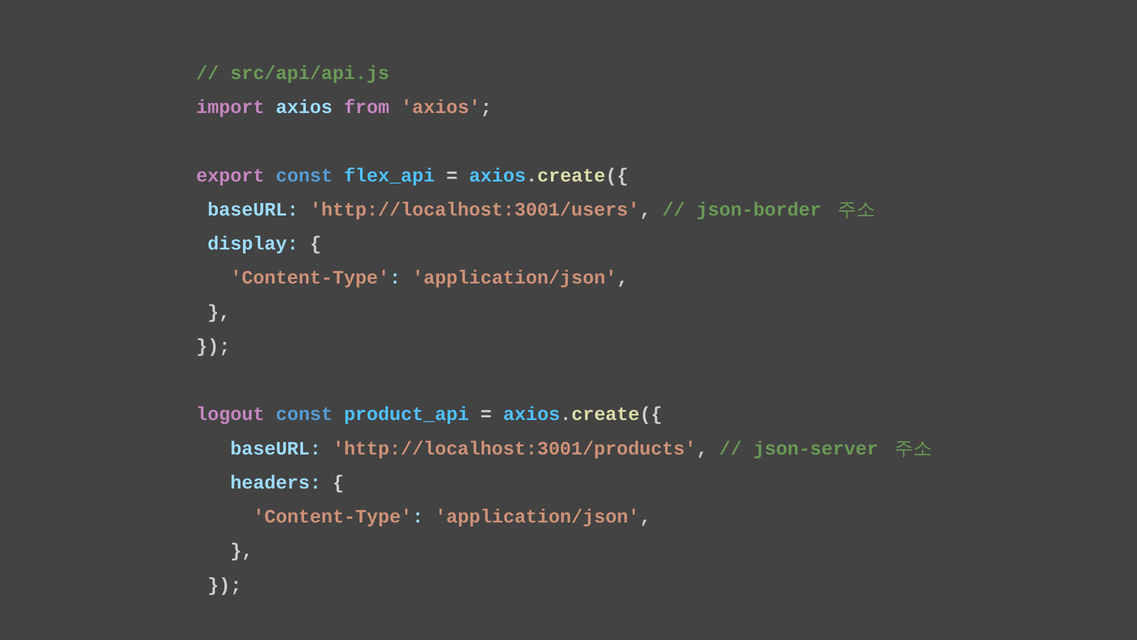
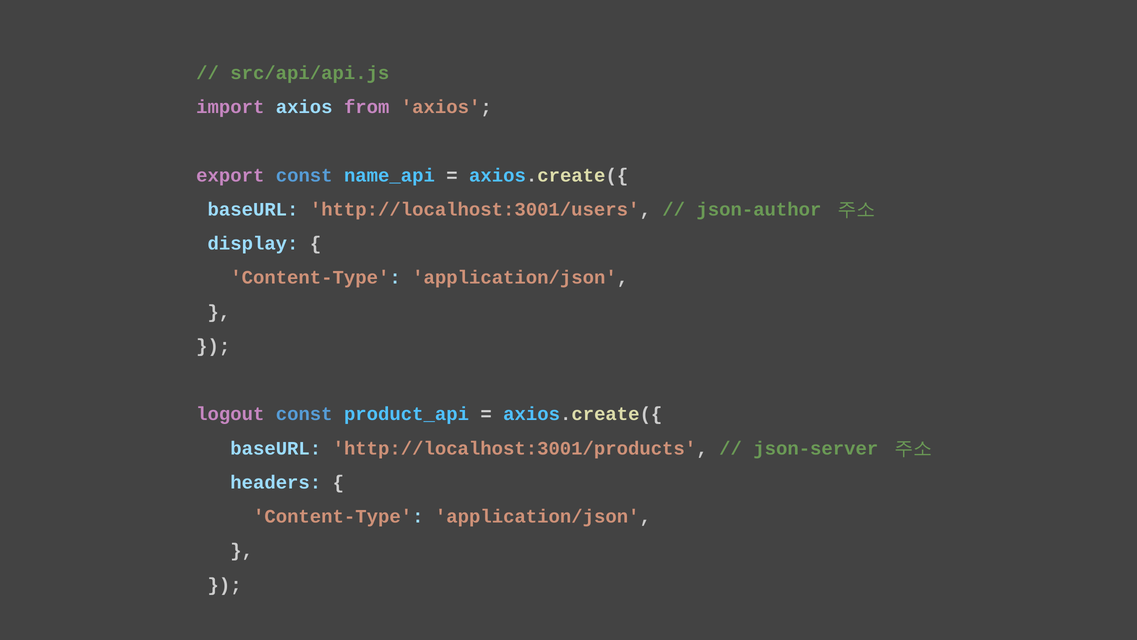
flex_api: flex_api -> name_api (389, 175)
json-border: json-border -> json-author (759, 209)
